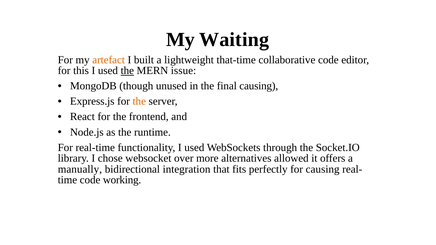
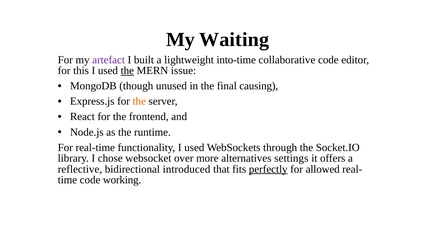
artefact colour: orange -> purple (109, 60)
that-time: that-time -> into-time (236, 60)
allowed: allowed -> settings (291, 158)
manually: manually -> reflective (80, 169)
integration: integration -> introduced (187, 169)
perfectly underline: none -> present (268, 169)
for causing: causing -> allowed (323, 169)
